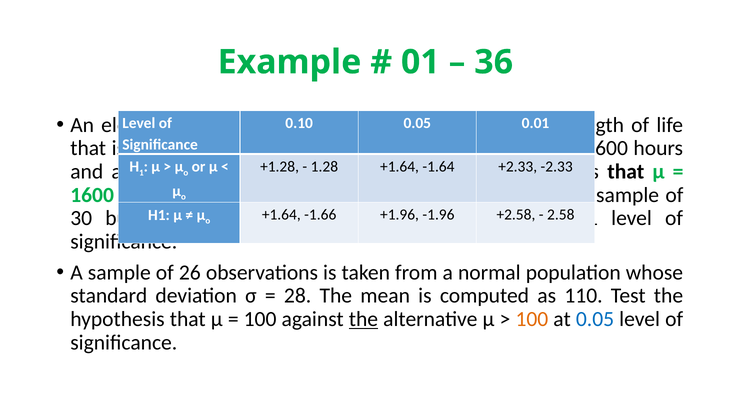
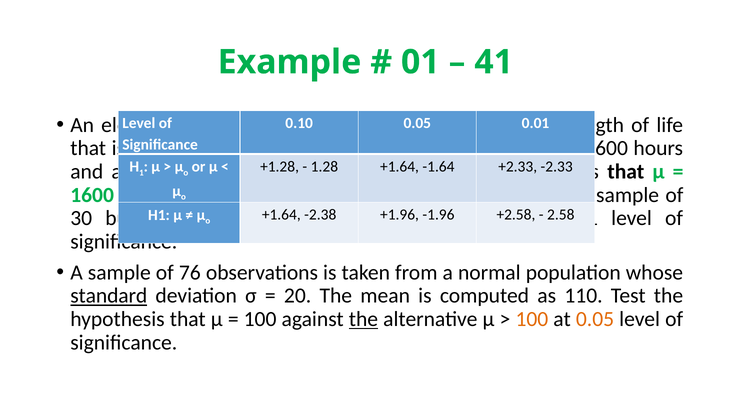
36: 36 -> 41 (494, 62)
-1.66: -1.66 -> -2.38 (320, 215)
26: 26 -> 76 (190, 273)
standard underline: none -> present (109, 296)
28: 28 -> 20 (298, 296)
0.05 colour: blue -> orange (595, 319)
